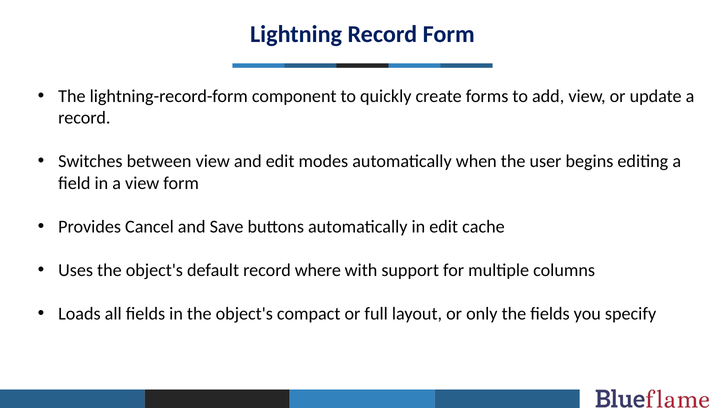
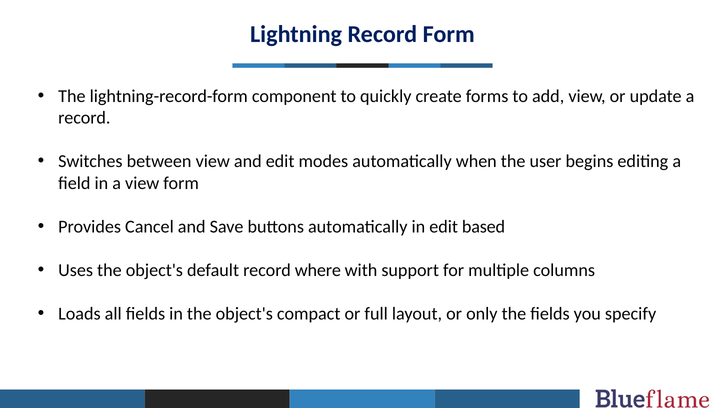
cache: cache -> based (484, 227)
